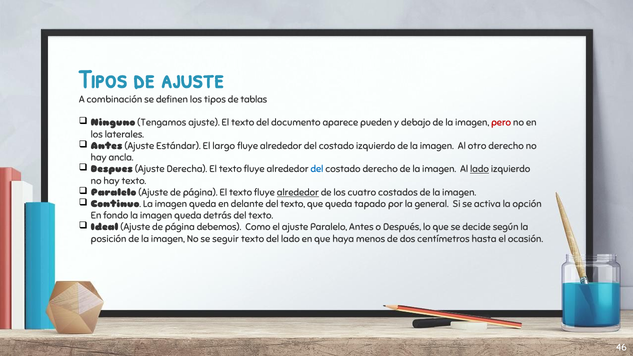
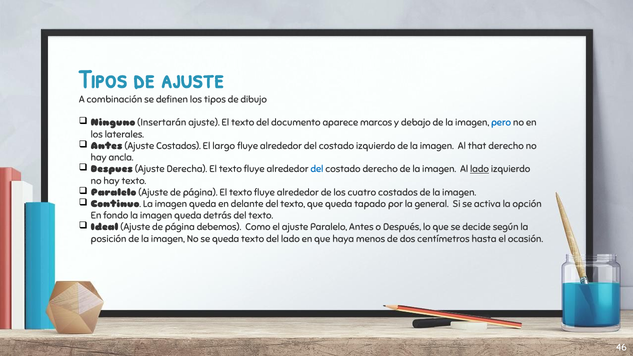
tablas: tablas -> dibujo (254, 100)
Tengamos: Tengamos -> Insertarán (162, 123)
pueden: pueden -> marcos (376, 123)
pero colour: red -> blue (501, 123)
Ajuste Estándar: Estándar -> Costados (178, 146)
otro: otro -> that (477, 146)
alrededor underline: present -> none (298, 192)
se seguir: seguir -> queda (226, 239)
